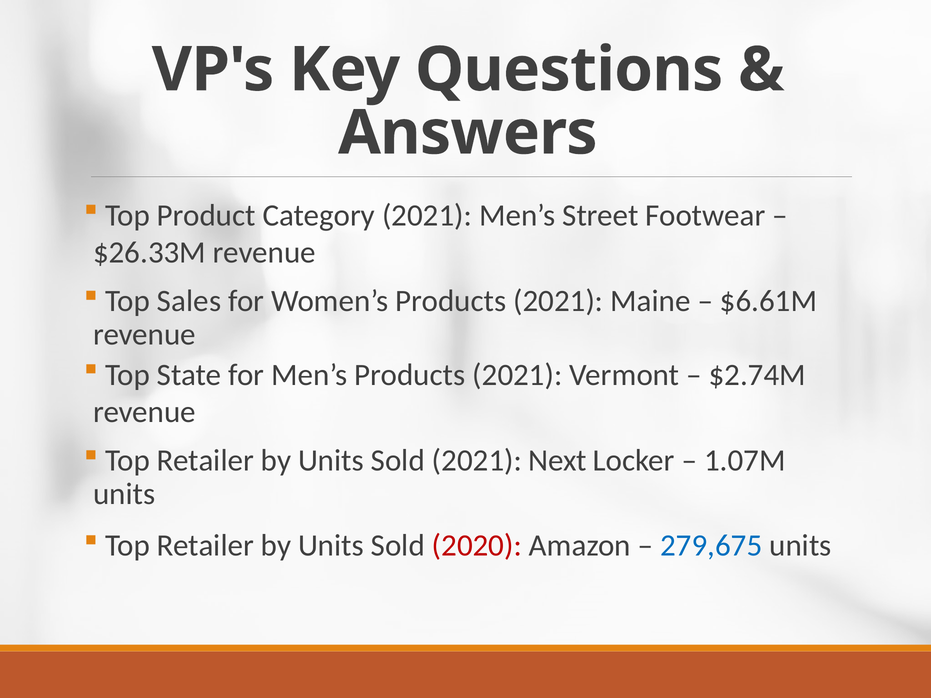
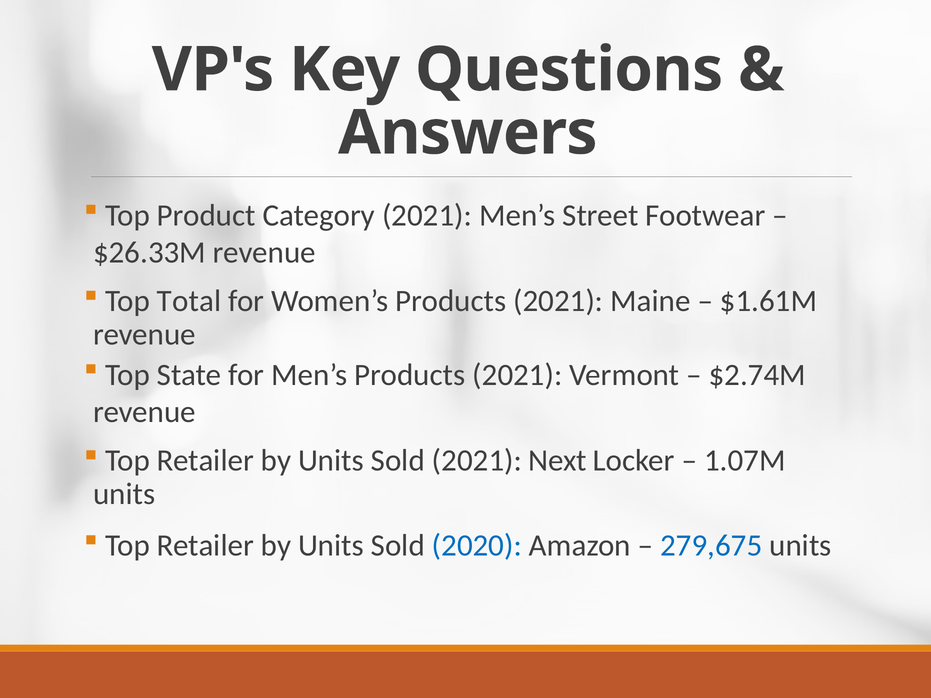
Sales: Sales -> Total (189, 301)
$6.61M: $6.61M -> $1.61M (769, 301)
2020 colour: red -> blue (477, 546)
